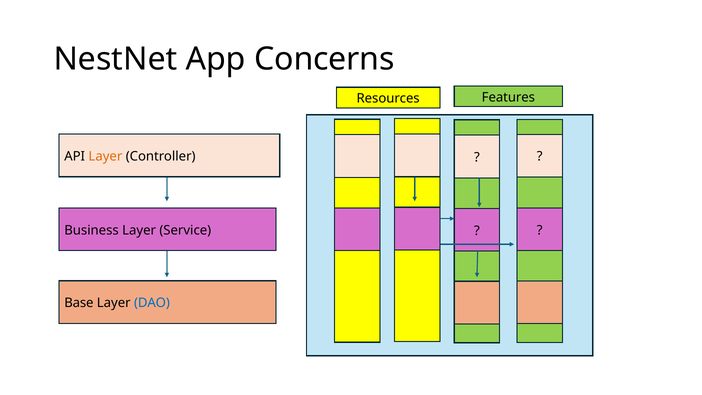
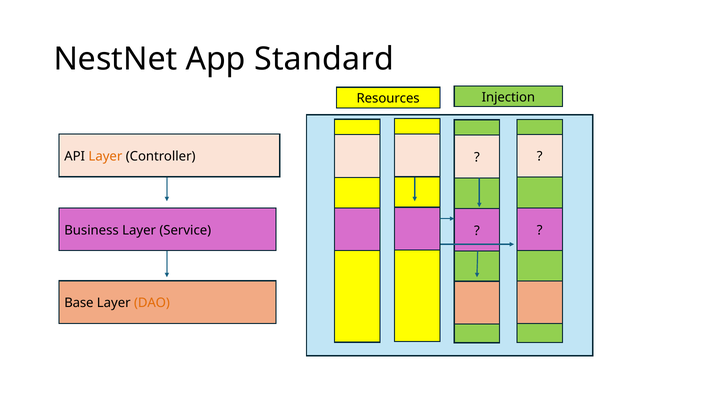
Concerns: Concerns -> Standard (324, 59)
Features: Features -> Injection (508, 97)
DAO colour: blue -> orange (152, 303)
